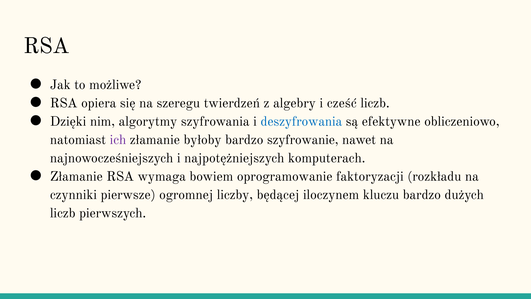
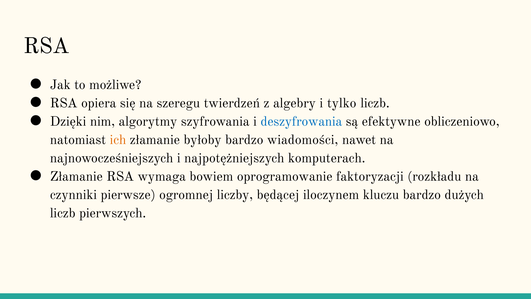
cześć: cześć -> tylko (342, 103)
ich colour: purple -> orange (118, 140)
szyfrowanie: szyfrowanie -> wiadomości (303, 140)
